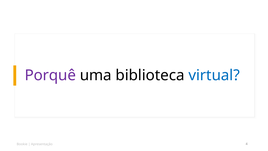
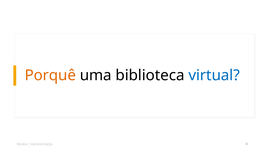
Porquê colour: purple -> orange (50, 75)
